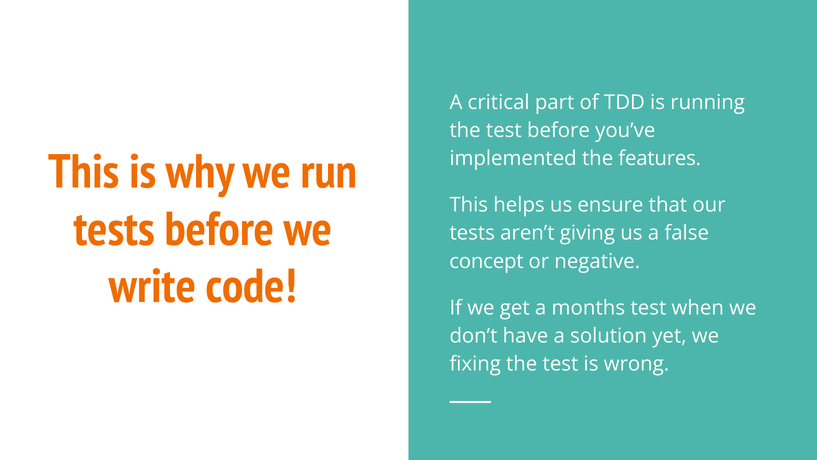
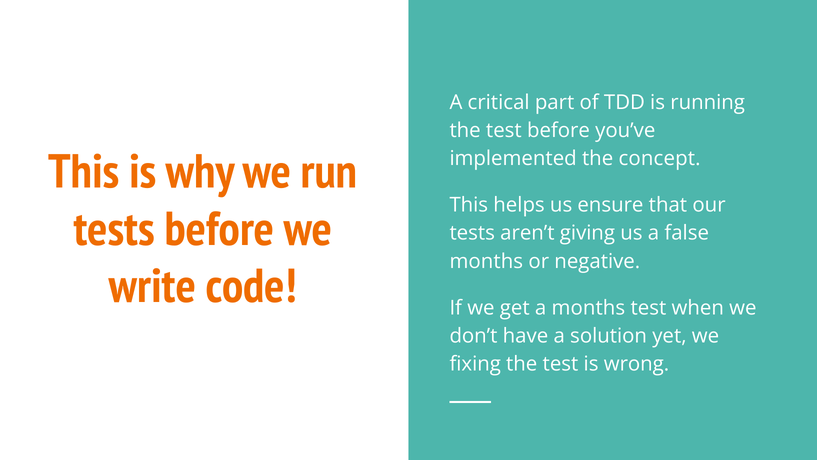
features: features -> concept (660, 159)
concept: concept -> months (486, 261)
